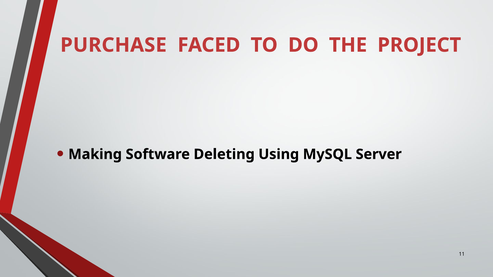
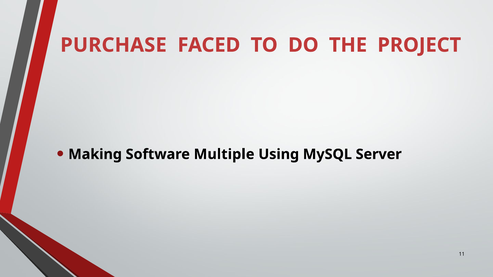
Deleting: Deleting -> Multiple (224, 154)
